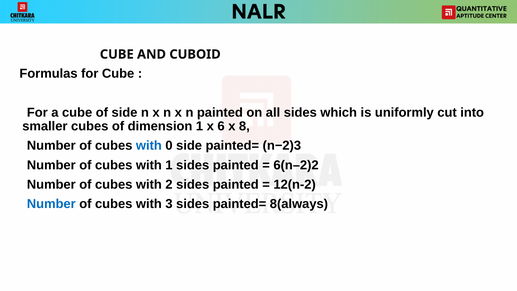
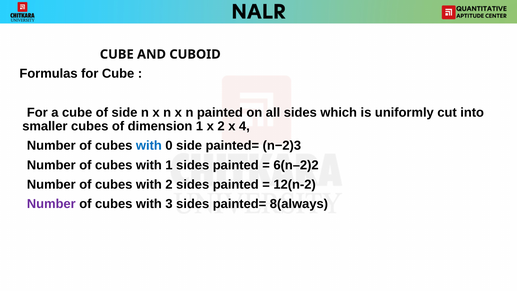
x 6: 6 -> 2 (221, 126)
8: 8 -> 4 (244, 126)
Number colour: blue -> purple (51, 204)
